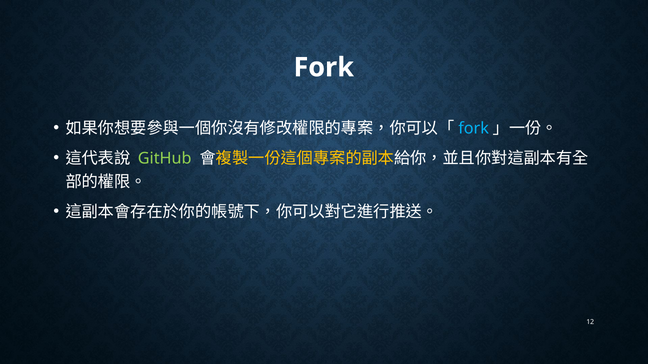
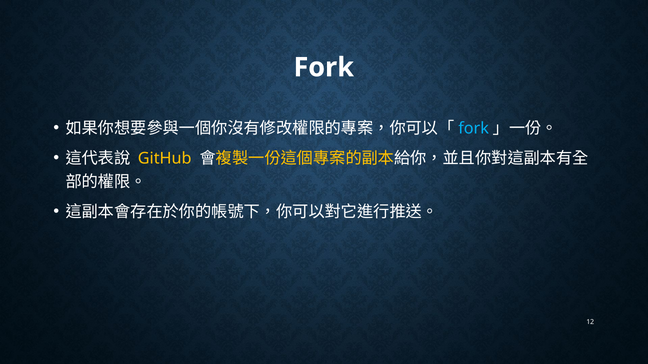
GitHub colour: light green -> yellow (165, 159)
